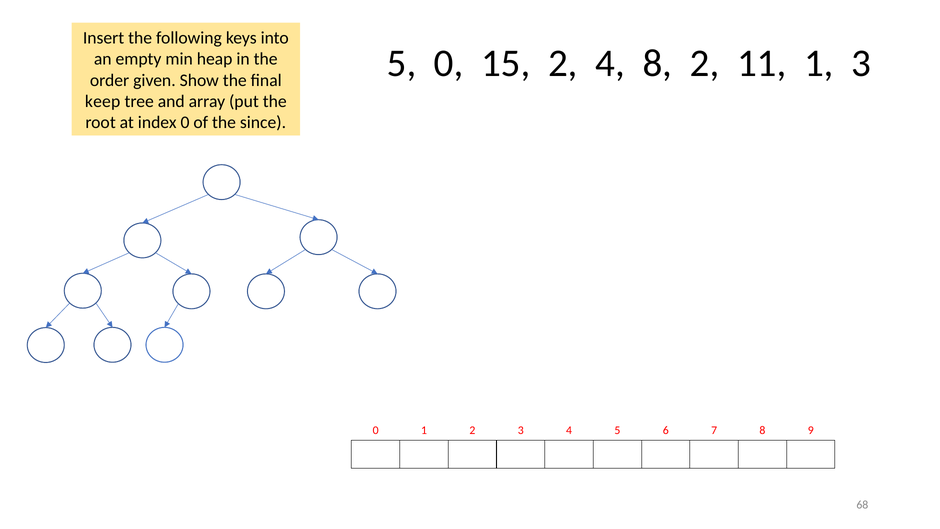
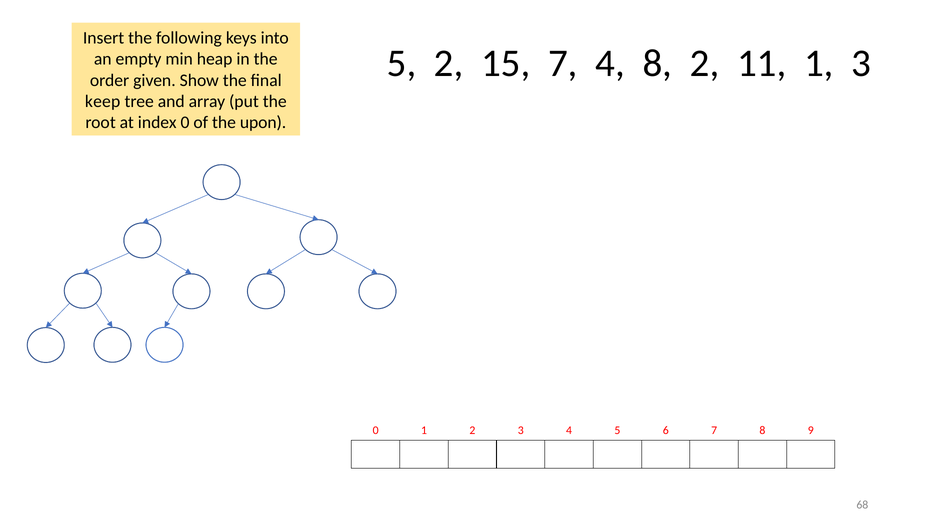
5 0: 0 -> 2 (449, 63)
15 2: 2 -> 7 (563, 63)
since: since -> upon (263, 123)
